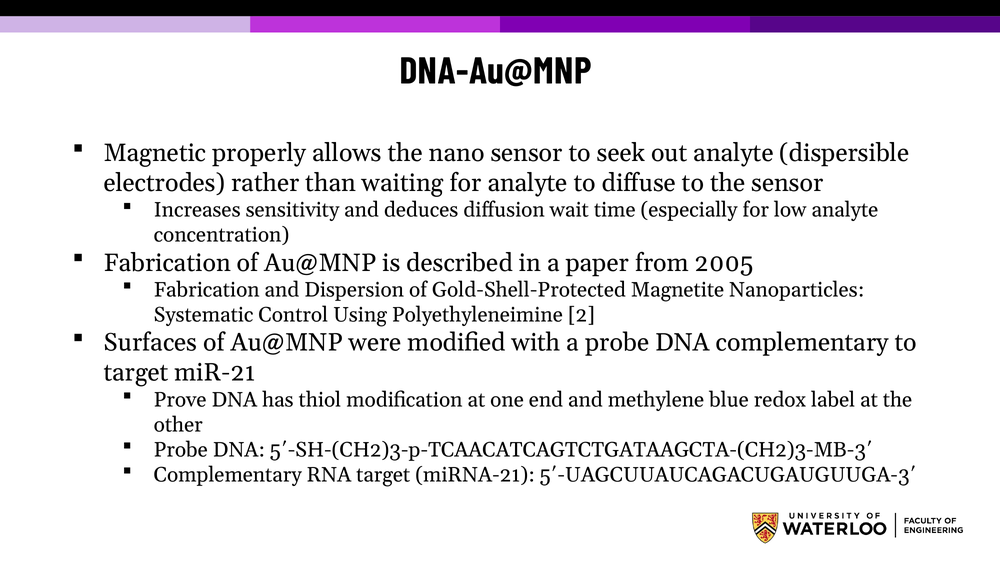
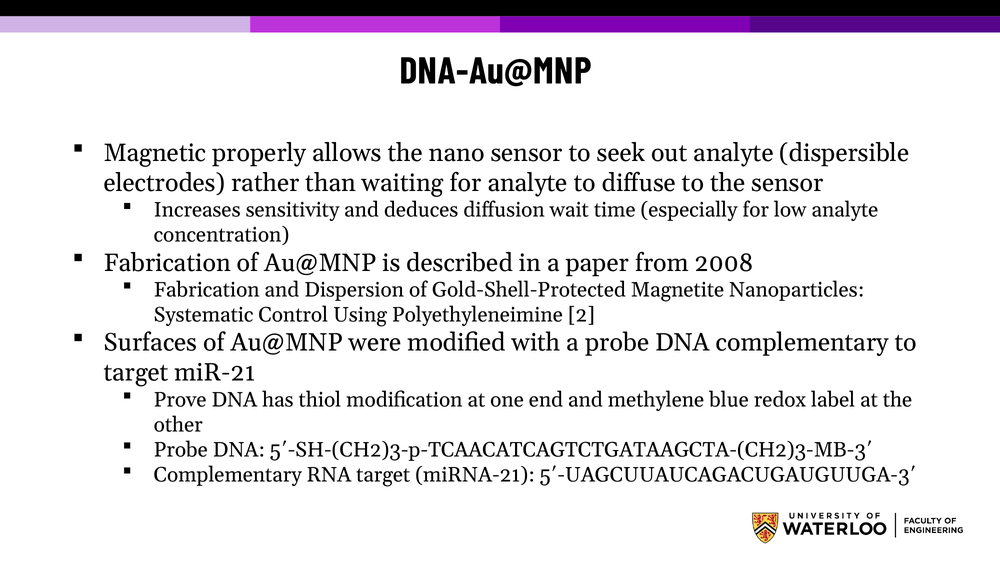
2005: 2005 -> 2008 (724, 263)
